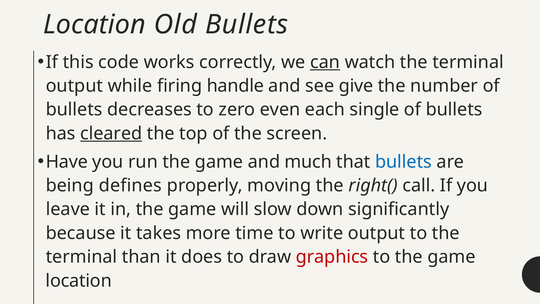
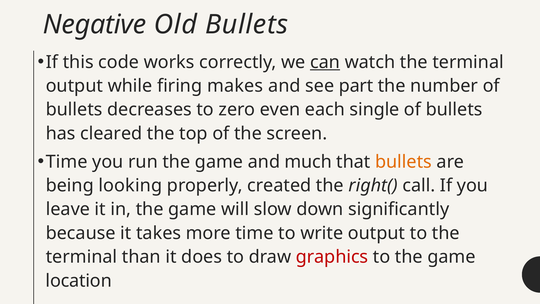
Location: Location -> Negative (95, 25)
handle: handle -> makes (235, 86)
give: give -> part (356, 86)
cleared underline: present -> none (111, 133)
Have: Have -> Time (67, 162)
bullets colour: blue -> orange (404, 162)
defines: defines -> looking (130, 185)
moving: moving -> created (279, 185)
